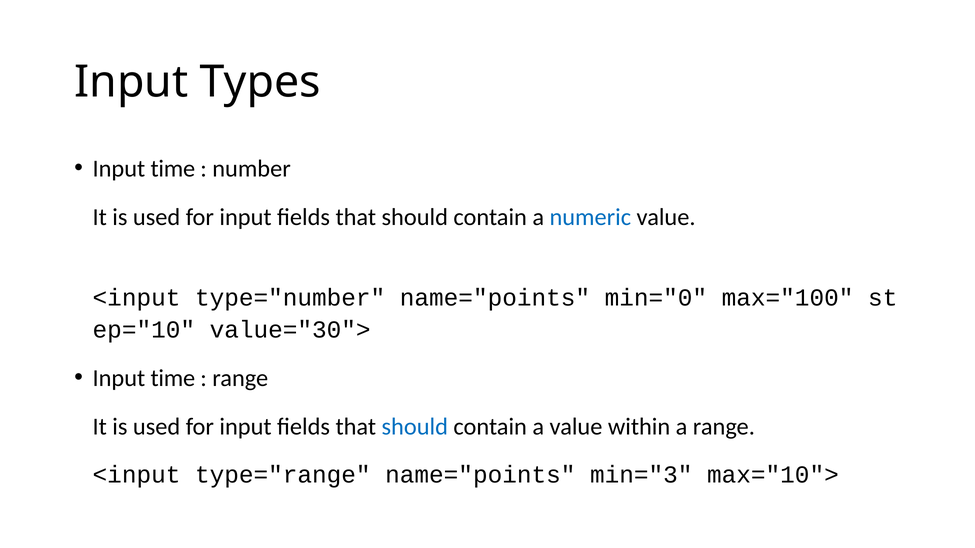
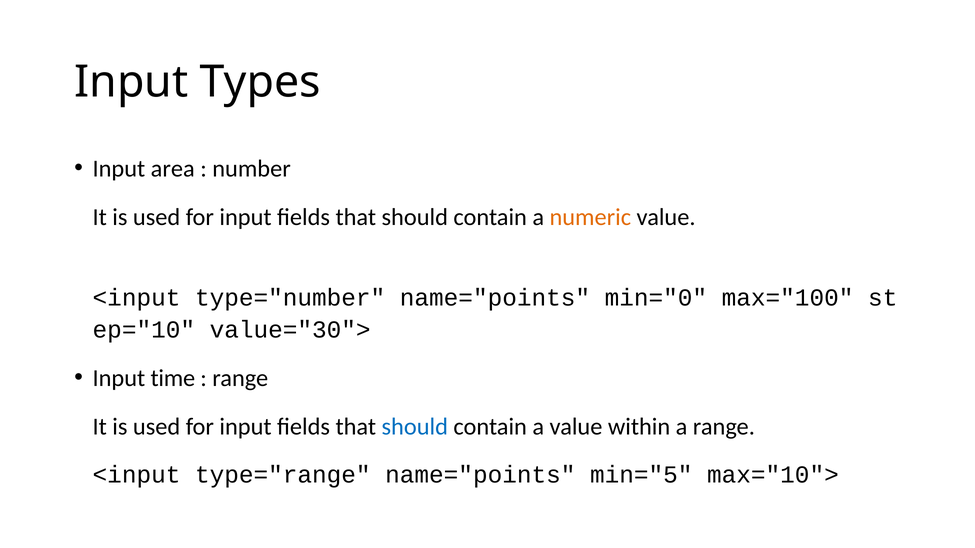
time: time -> area (173, 169)
numeric colour: blue -> orange (590, 217)
min="3: min="3 -> min="5 (641, 475)
